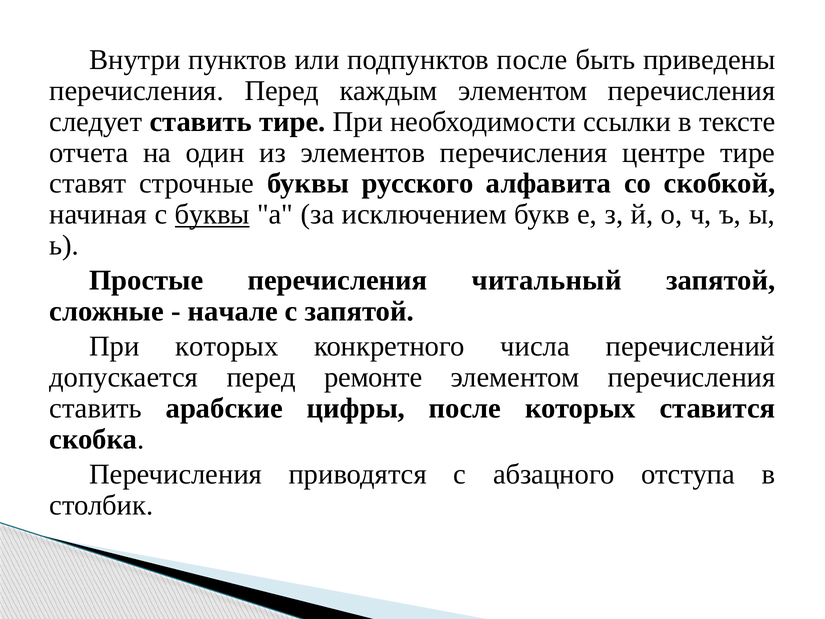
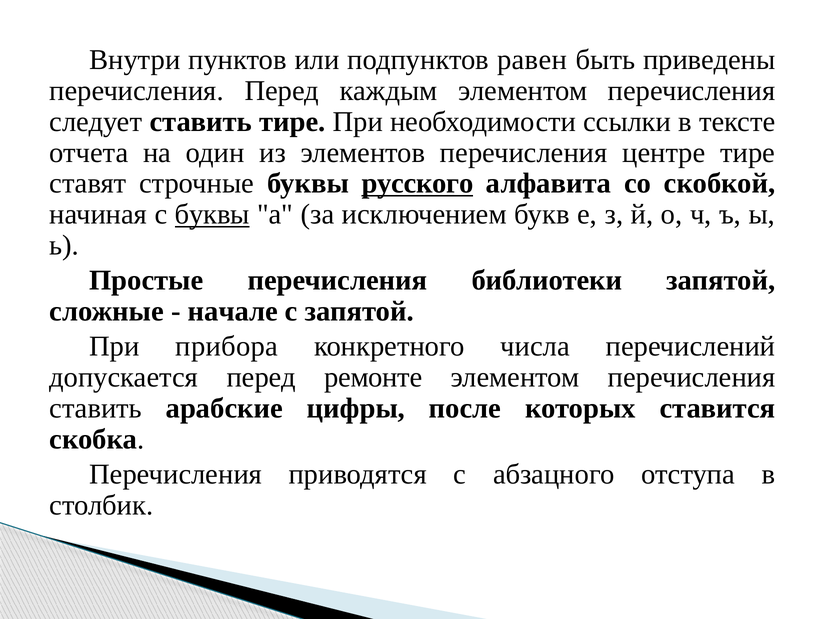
подпунктов после: после -> равен (532, 60)
русского underline: none -> present (418, 183)
читальный: читальный -> библиотеки (547, 280)
При которых: которых -> прибора (227, 346)
